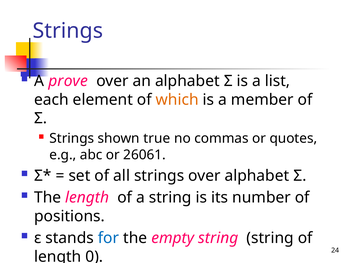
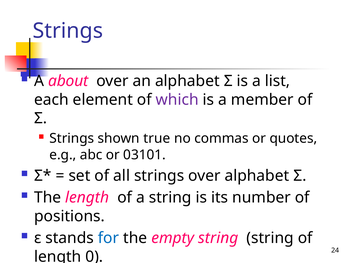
prove: prove -> about (68, 81)
which colour: orange -> purple (177, 99)
26061: 26061 -> 03101 (145, 155)
